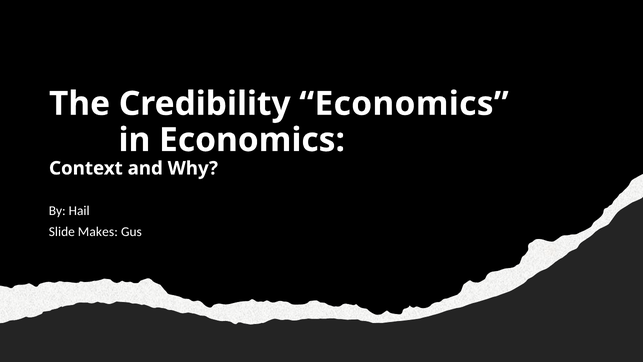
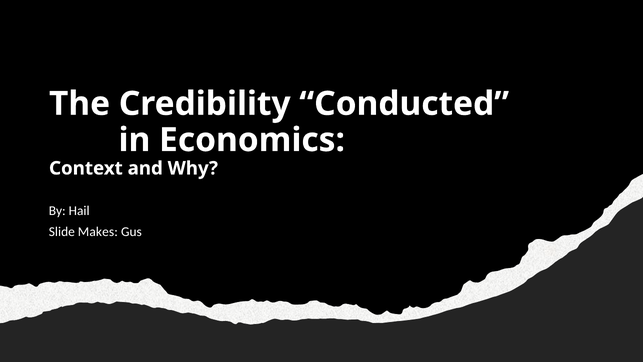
Credibility Economics: Economics -> Conducted (404, 104)
